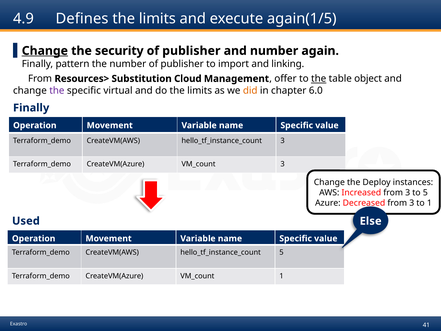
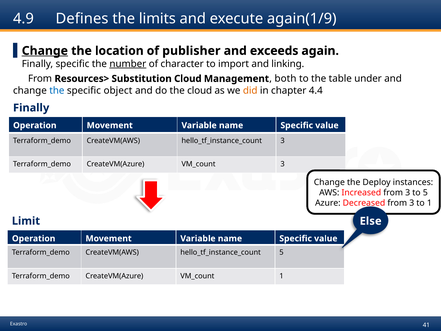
again(1/5: again(1/5 -> again(1/9 (302, 19)
security: security -> location (119, 51)
and number: number -> exceeds (274, 51)
Finally pattern: pattern -> specific (72, 64)
number underline: none -> present (128, 64)
publisher: publisher -> character (182, 64)
offer: offer -> both (285, 79)
the underline: present -> none (319, 79)
object: object -> under (368, 79)
the colour: purple -> blue (57, 90)
virtual: virtual -> object (118, 90)
do the limits: limits -> cloud (200, 90)
6.0: 6.0 -> 4.4 (316, 90)
Used: Used -> Limit (26, 221)
